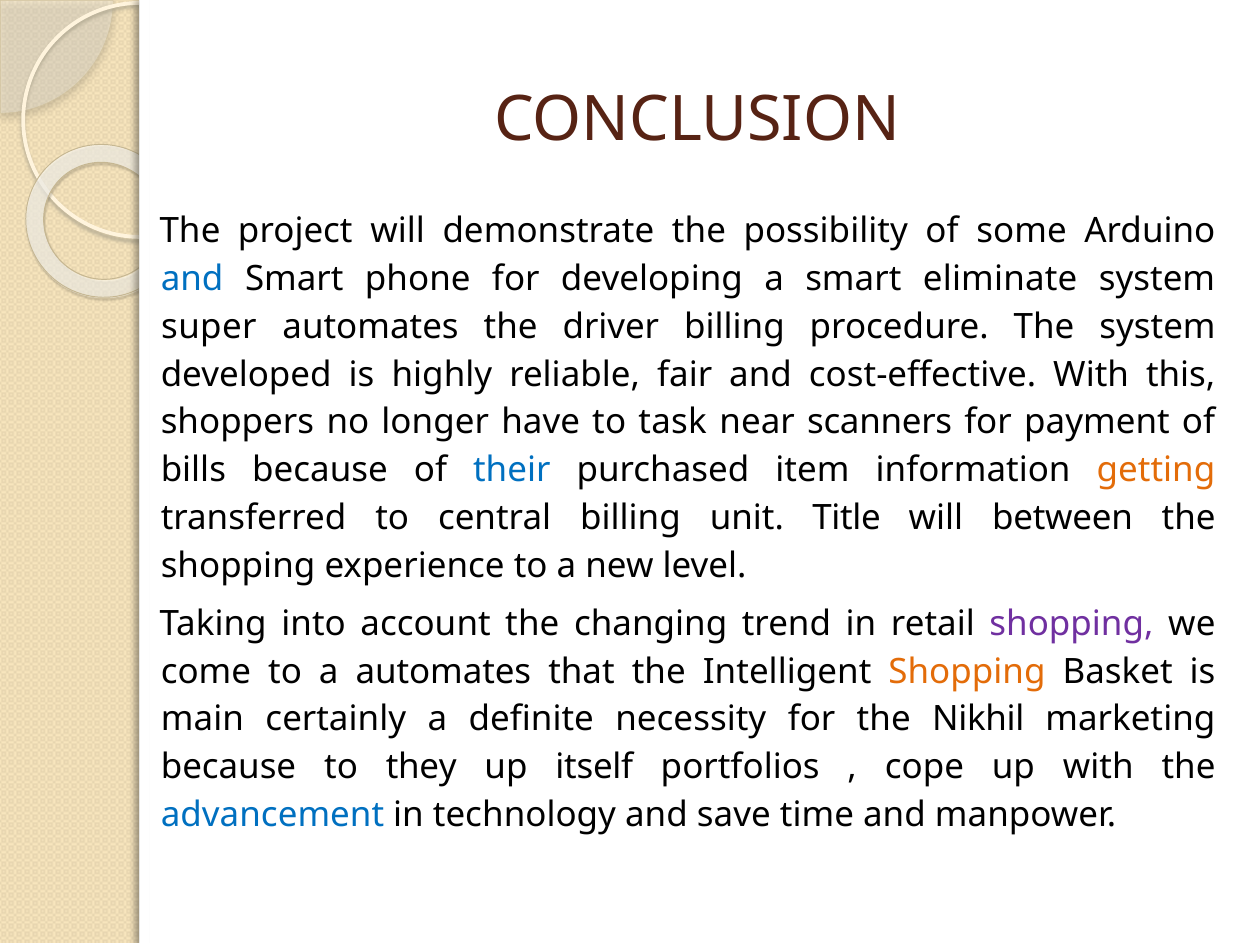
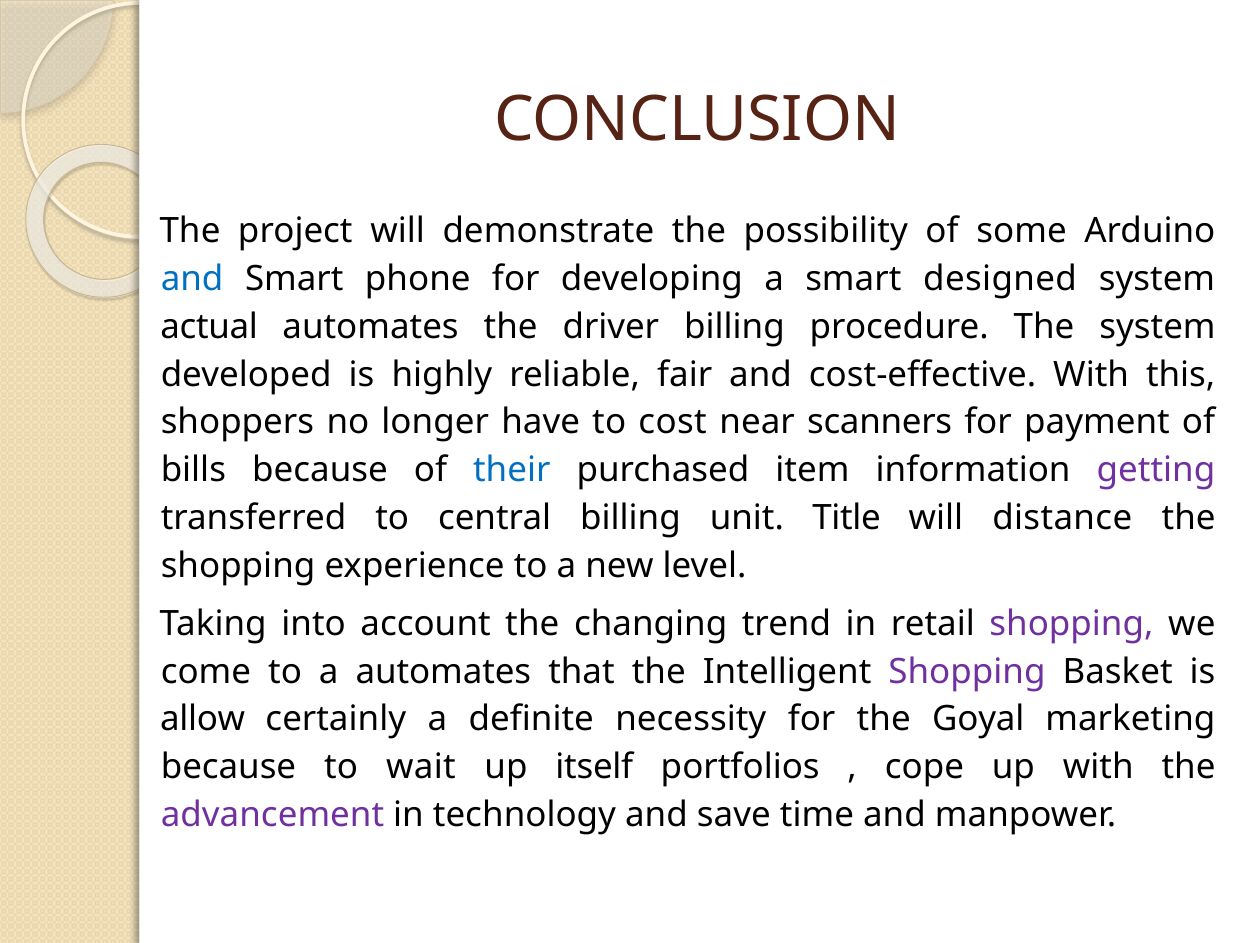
eliminate: eliminate -> designed (1000, 279)
super: super -> actual (209, 327)
task: task -> cost (673, 422)
getting colour: orange -> purple (1156, 470)
between: between -> distance (1062, 518)
Shopping colour: orange -> purple (967, 672)
main: main -> allow (203, 719)
Nikhil: Nikhil -> Goyal (978, 719)
they: they -> wait (421, 767)
advancement colour: blue -> purple (272, 815)
